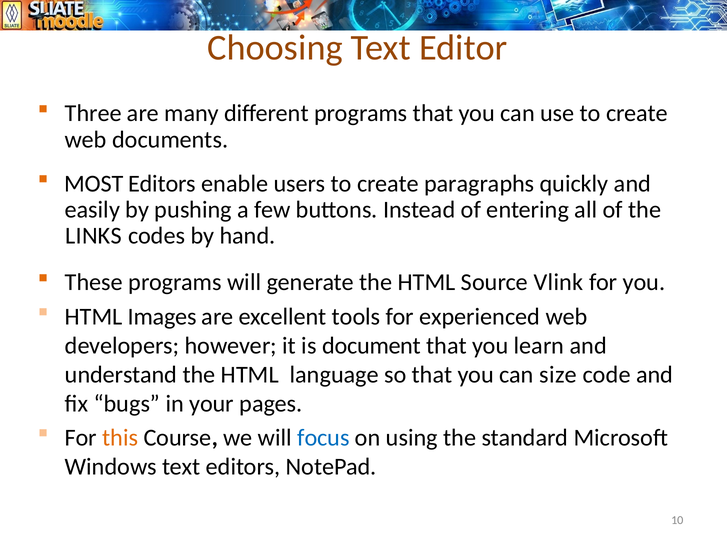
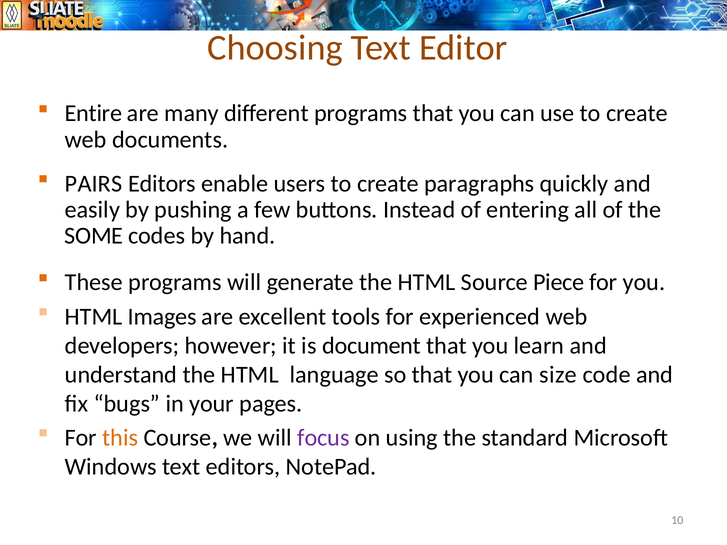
Three: Three -> Entire (93, 114)
MOST: MOST -> PAIRS (94, 184)
LINKS: LINKS -> SOME (94, 236)
Vlink: Vlink -> Piece (559, 282)
focus colour: blue -> purple (323, 438)
